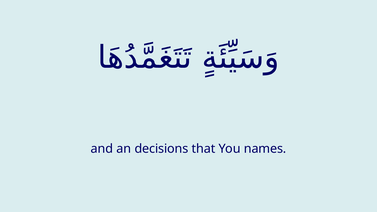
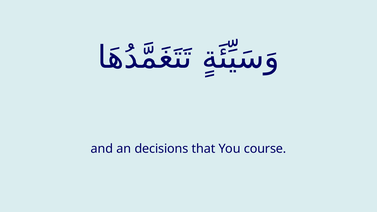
names: names -> course (265, 149)
